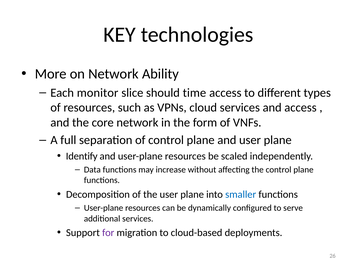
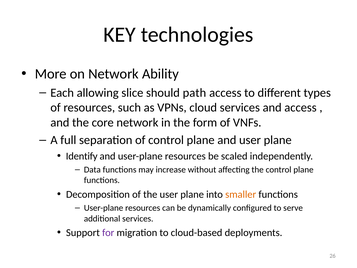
monitor: monitor -> allowing (98, 93)
time: time -> path (194, 93)
smaller colour: blue -> orange (241, 194)
